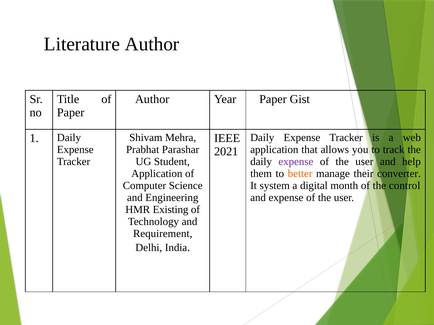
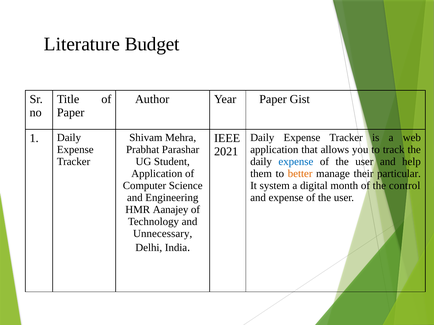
Literature Author: Author -> Budget (152, 44)
expense colour: purple -> blue (296, 162)
converter: converter -> particular (399, 174)
Existing: Existing -> Aanajey (171, 210)
Requirement: Requirement -> Unnecessary (163, 234)
